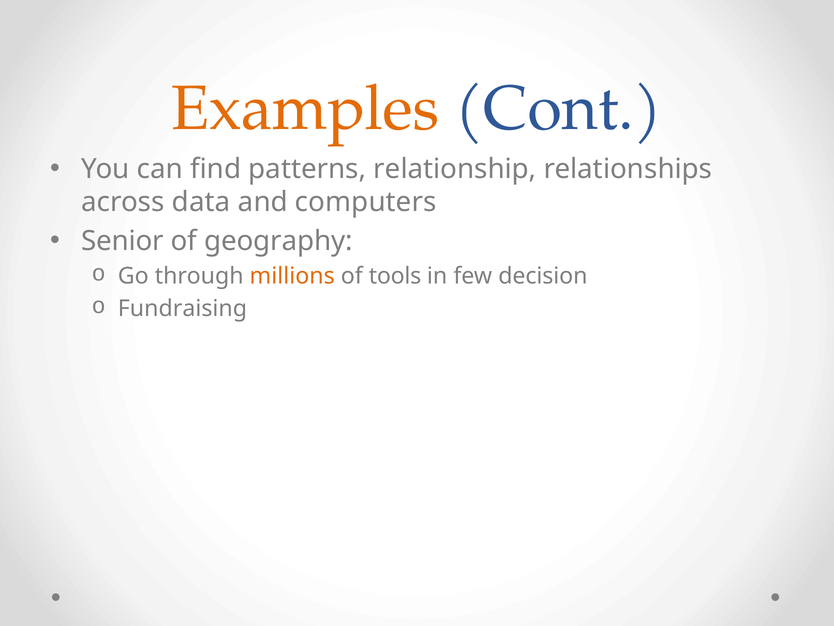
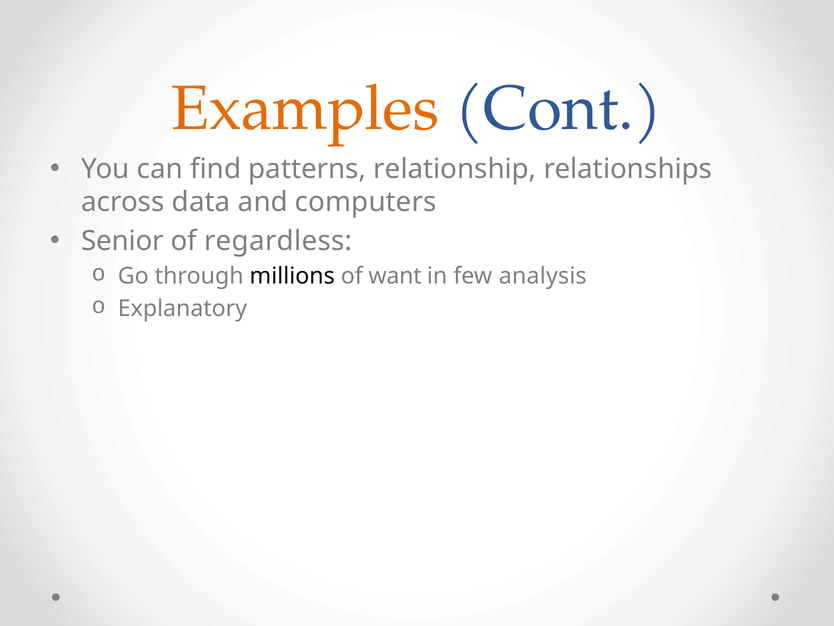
geography: geography -> regardless (278, 241)
millions colour: orange -> black (292, 276)
tools: tools -> want (395, 276)
decision: decision -> analysis (543, 276)
Fundraising: Fundraising -> Explanatory (182, 308)
